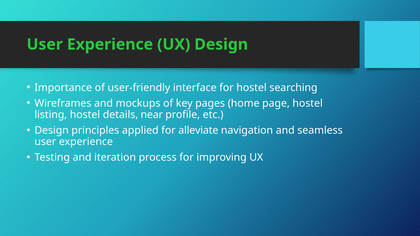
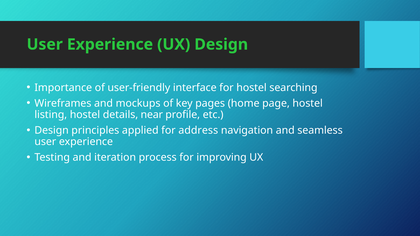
alleviate: alleviate -> address (198, 130)
